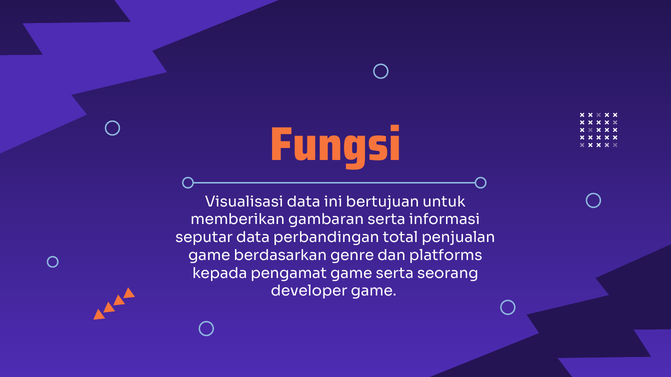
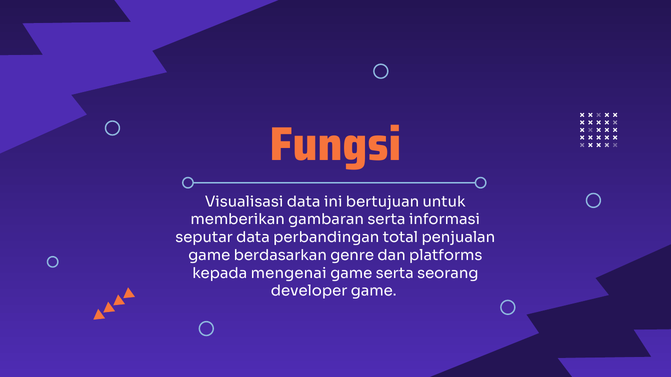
pengamat: pengamat -> mengenai (289, 273)
